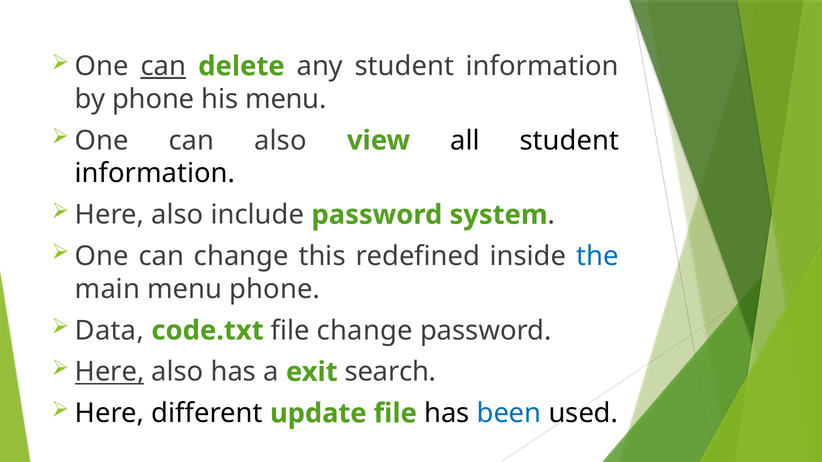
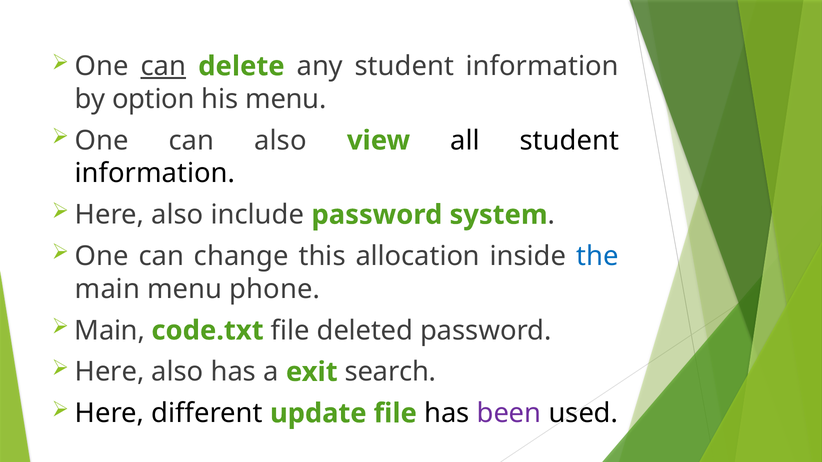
by phone: phone -> option (153, 99)
redefined: redefined -> allocation (418, 256)
Data: Data -> Main (110, 331)
file change: change -> deleted (365, 331)
Here underline: present -> none (110, 372)
been colour: blue -> purple (509, 414)
